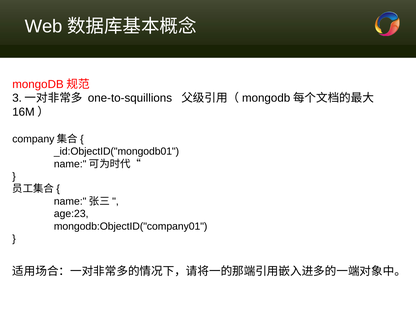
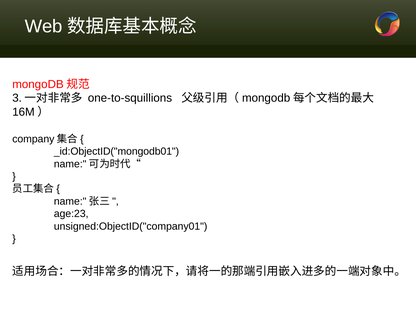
mongodb:ObjectID("company01: mongodb:ObjectID("company01 -> unsigned:ObjectID("company01 (131, 226)
